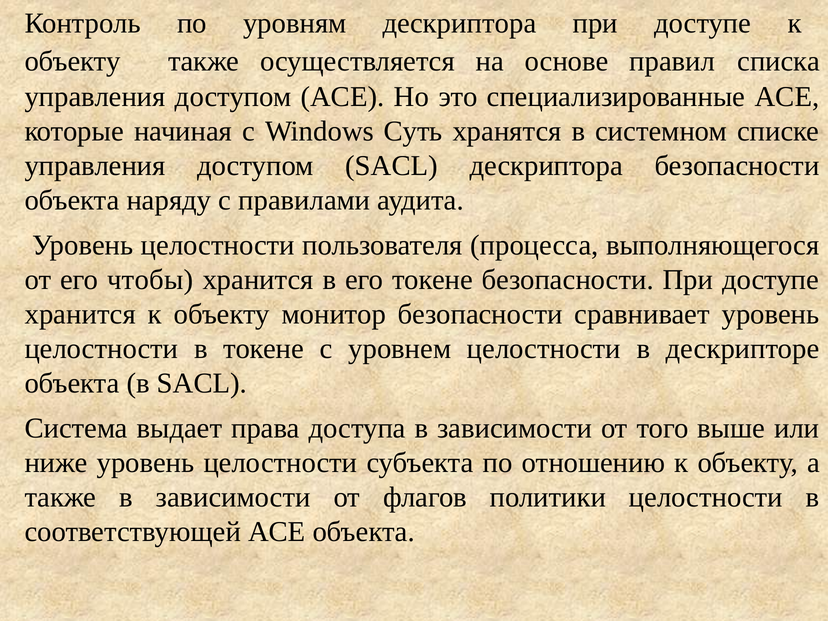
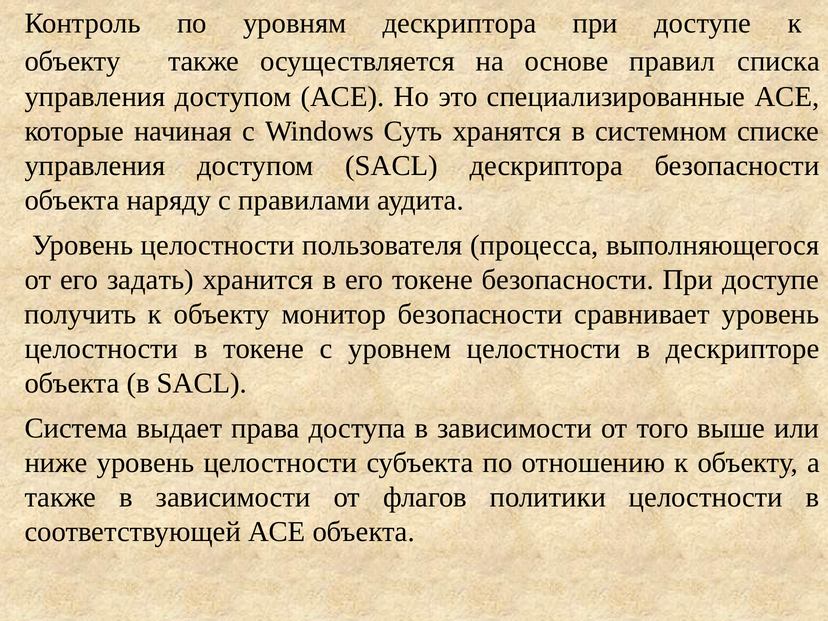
чтобы: чтобы -> задать (150, 280)
хранится: хранится -> получить (80, 314)
